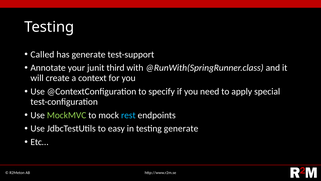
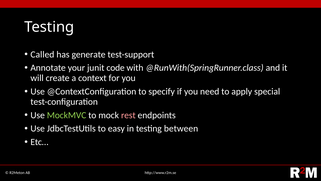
third: third -> code (116, 68)
rest colour: light blue -> pink (128, 115)
testing generate: generate -> between (181, 128)
